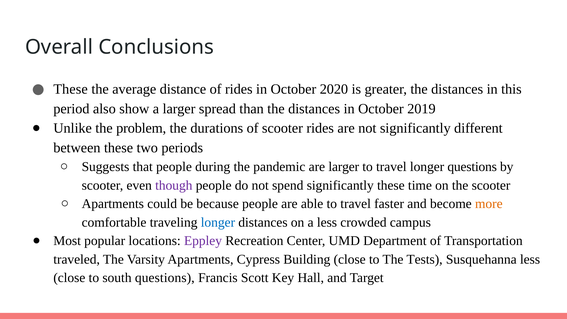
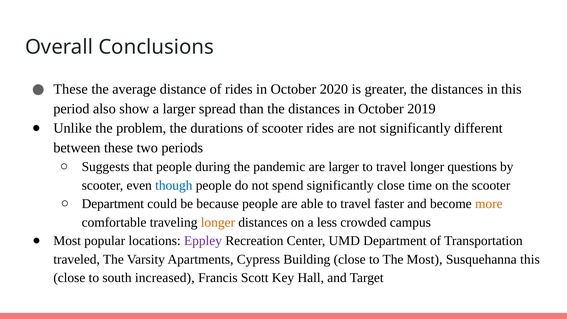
though colour: purple -> blue (174, 185)
significantly these: these -> close (391, 185)
Apartments: Apartments -> Department (113, 204)
longer colour: blue -> orange (218, 222)
The Tests: Tests -> Most (424, 259)
Susquehanna less: less -> this (530, 259)
south questions: questions -> increased (165, 278)
